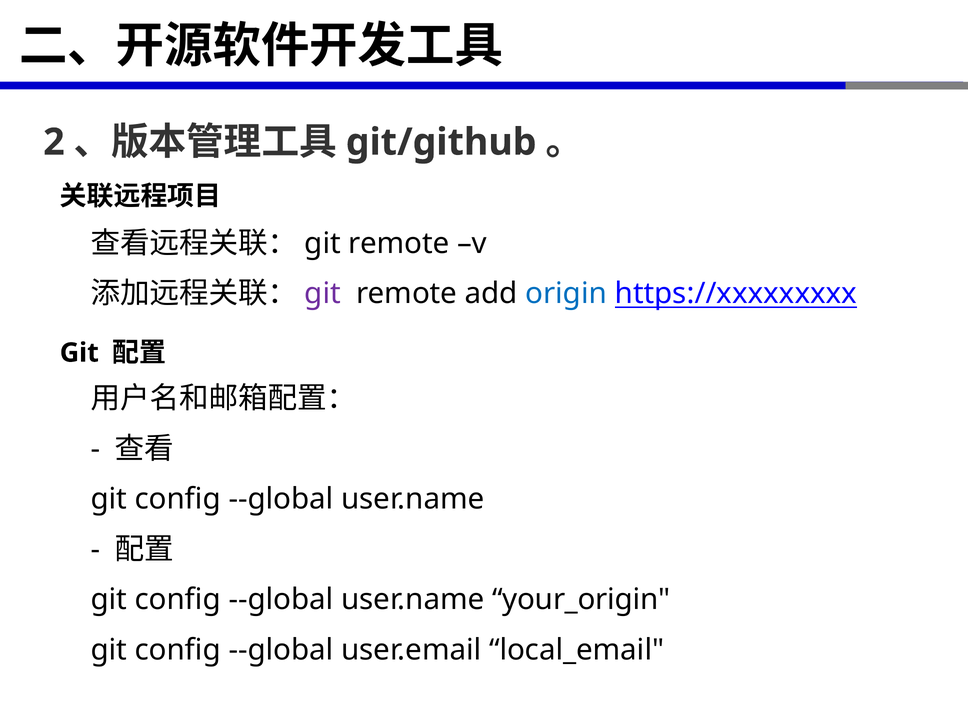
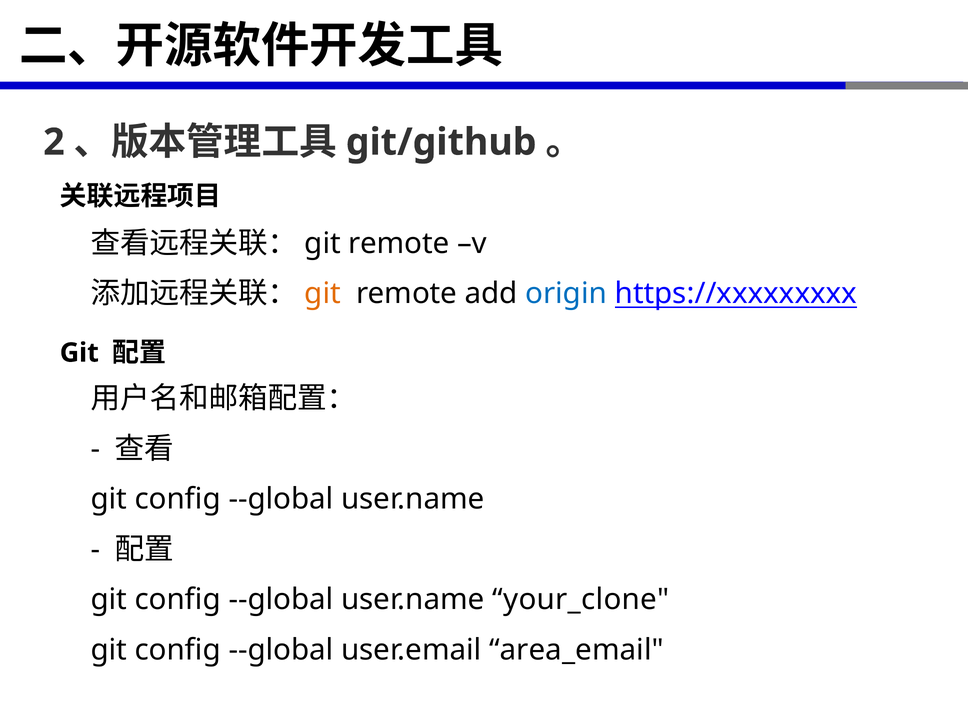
git colour: purple -> orange (323, 294)
your_origin: your_origin -> your_clone (581, 600)
local_email: local_email -> area_email (577, 650)
